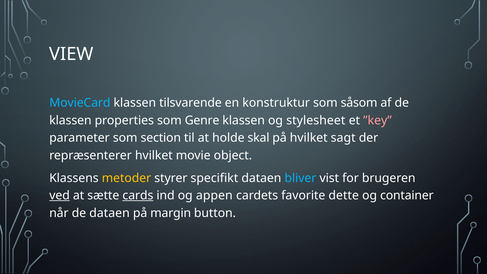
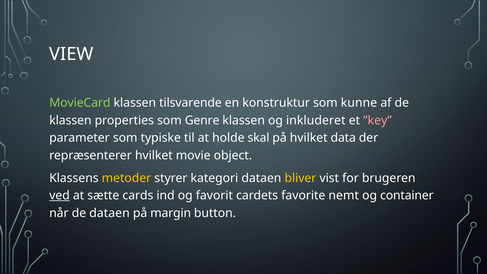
MovieCard colour: light blue -> light green (80, 103)
såsom: såsom -> kunne (359, 103)
stylesheet: stylesheet -> inkluderet (316, 120)
section: section -> typiske (161, 138)
sagt: sagt -> data (343, 138)
specifikt: specifikt -> kategori (214, 178)
bliver colour: light blue -> yellow (300, 178)
cards underline: present -> none (138, 195)
appen: appen -> favorit (214, 195)
dette: dette -> nemt (344, 195)
